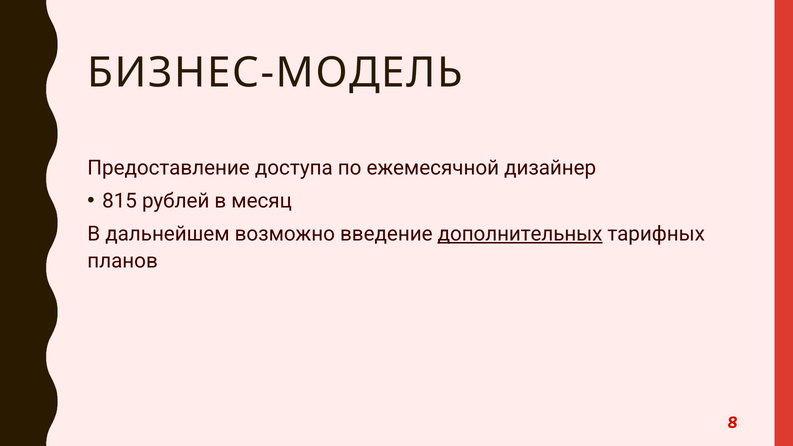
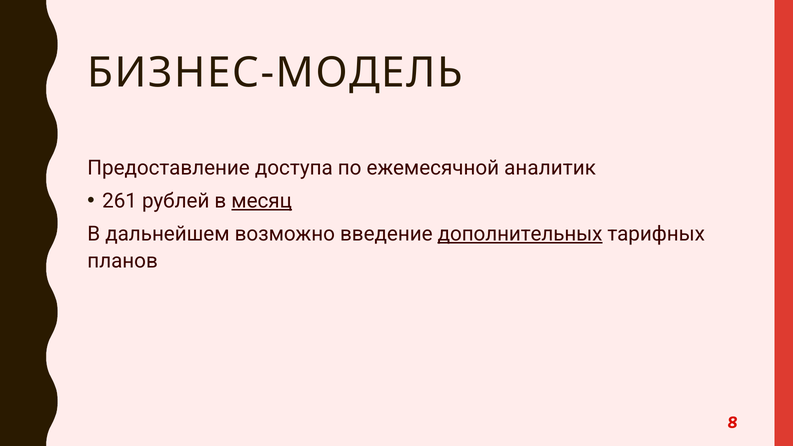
дизайнер: дизайнер -> аналитик (550, 168)
815: 815 -> 261 (120, 201)
месяц underline: none -> present (262, 201)
